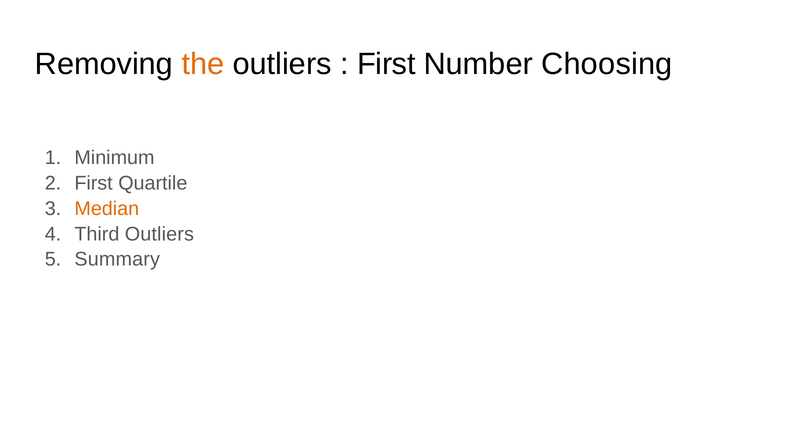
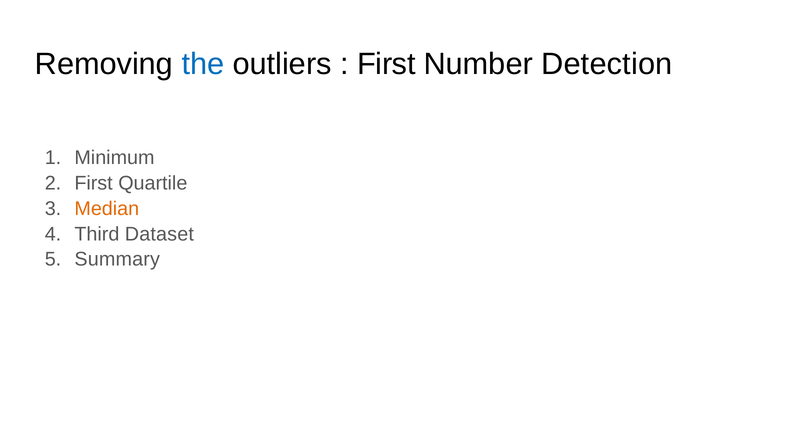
the colour: orange -> blue (203, 64)
Choosing: Choosing -> Detection (607, 64)
Third Outliers: Outliers -> Dataset (159, 234)
